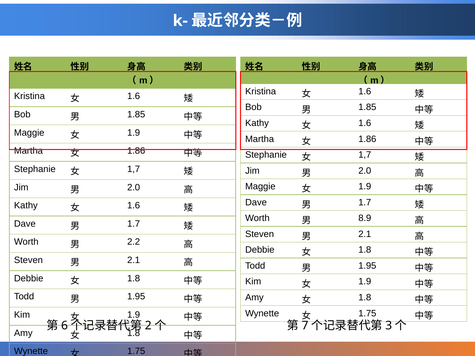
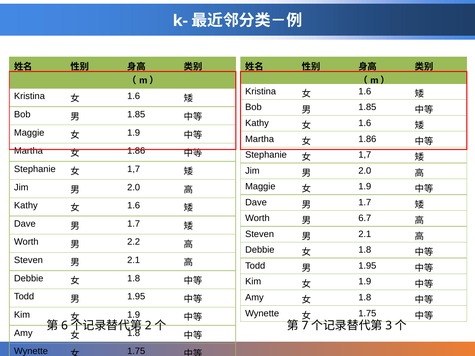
8.9: 8.9 -> 6.7 (365, 218)
